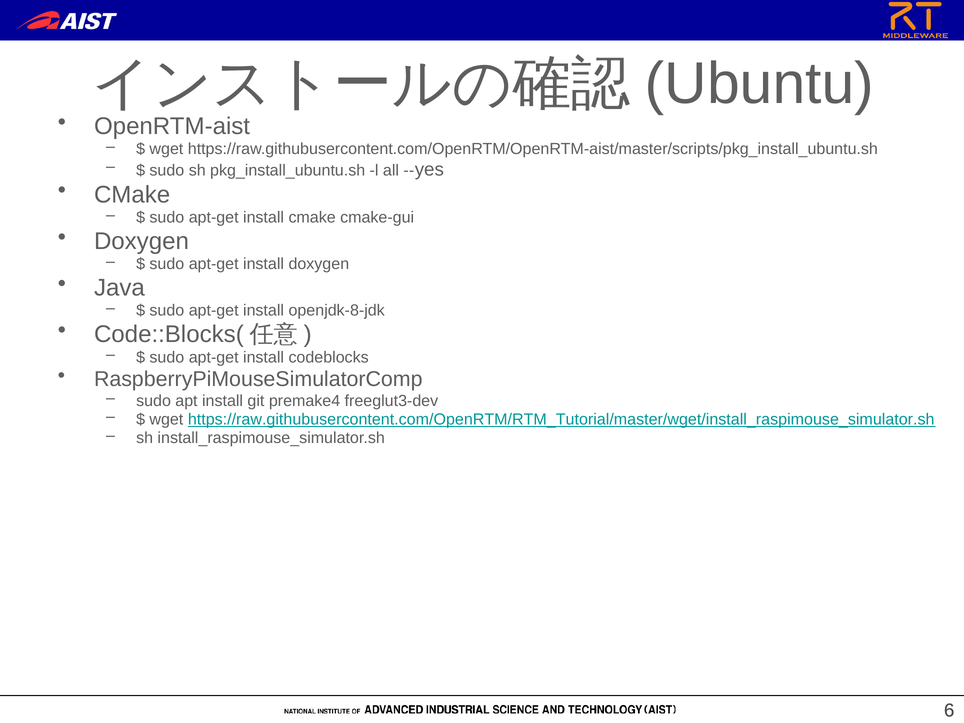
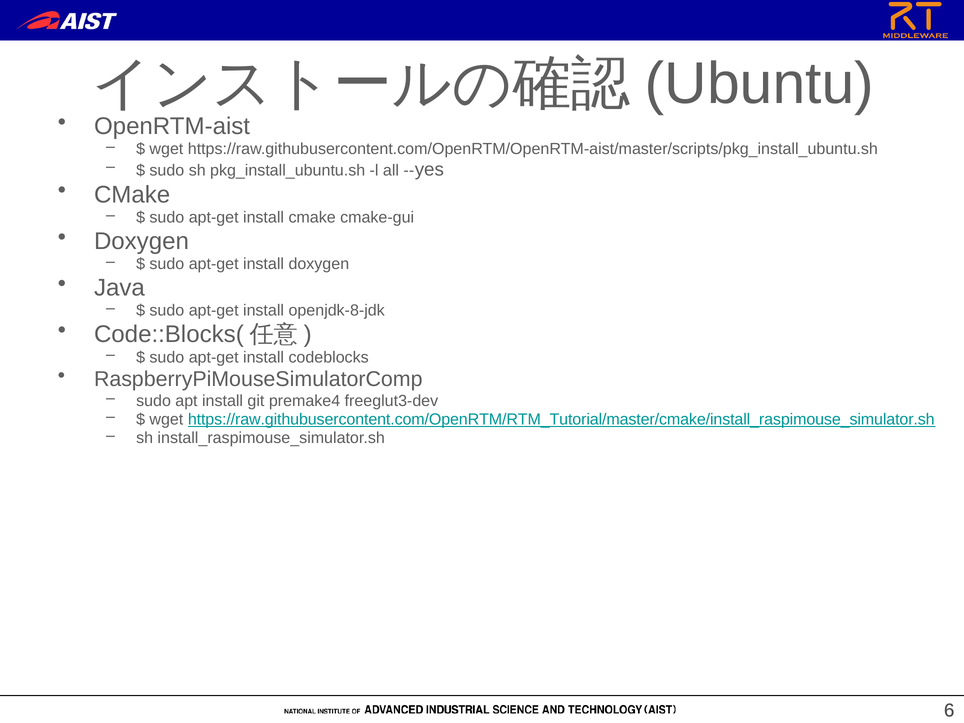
https://raw.githubusercontent.com/OpenRTM/RTM_Tutorial/master/wget/install_raspimouse_simulator.sh: https://raw.githubusercontent.com/OpenRTM/RTM_Tutorial/master/wget/install_raspimouse_simulator.sh -> https://raw.githubusercontent.com/OpenRTM/RTM_Tutorial/master/cmake/install_raspimouse_simulator.sh (561, 419)
